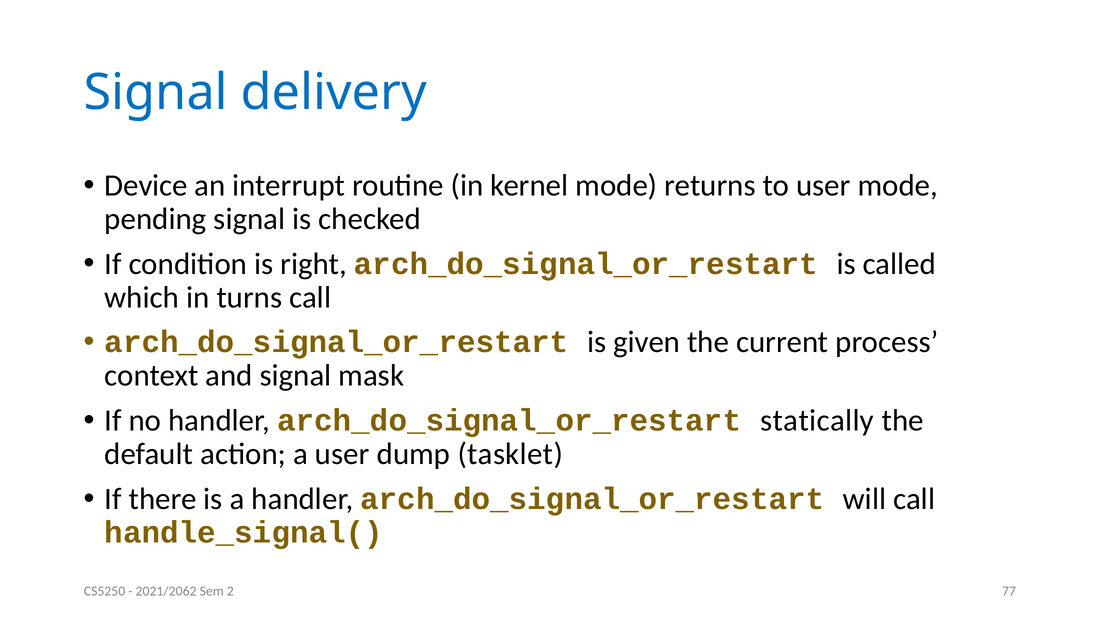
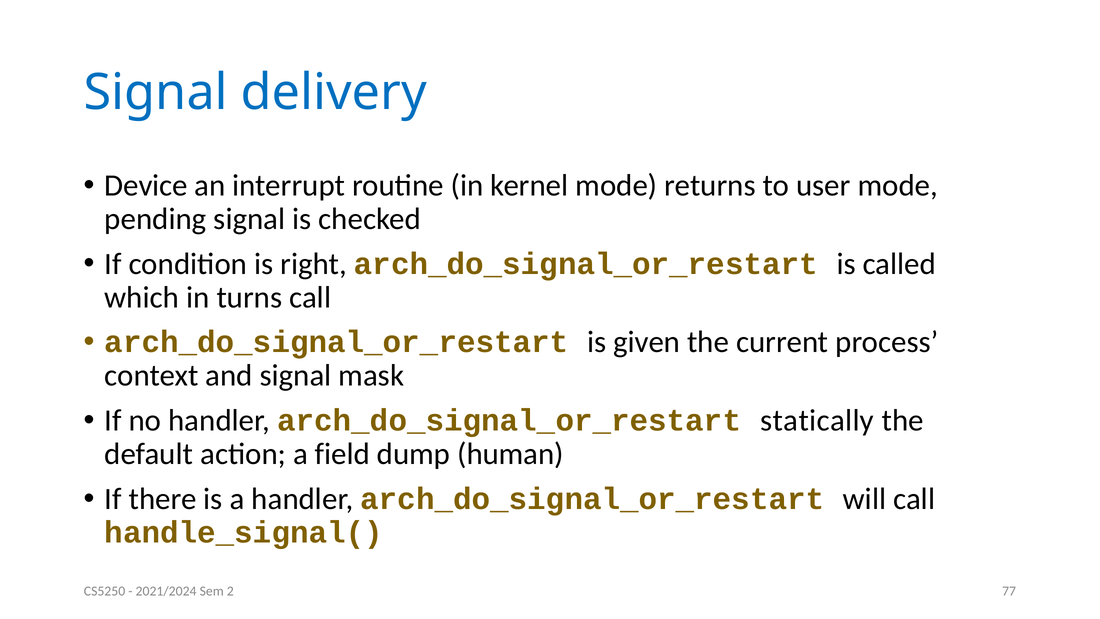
a user: user -> field (342, 454)
tasklet: tasklet -> human (510, 454)
2021/2062: 2021/2062 -> 2021/2024 (166, 591)
